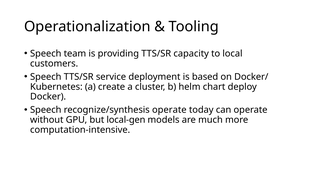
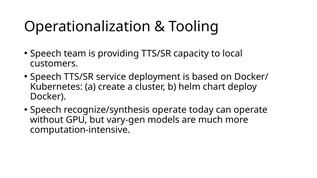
local-gen: local-gen -> vary-gen (126, 120)
